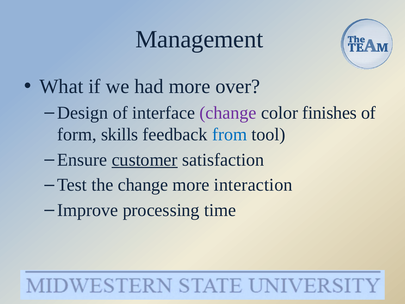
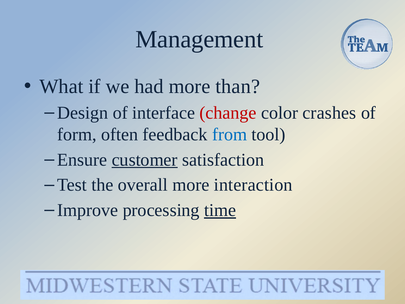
over: over -> than (238, 86)
change colour: purple -> red (228, 113)
finishes: finishes -> crashes (329, 113)
skills: skills -> often (120, 134)
the change: change -> overall (143, 185)
time underline: none -> present (220, 210)
